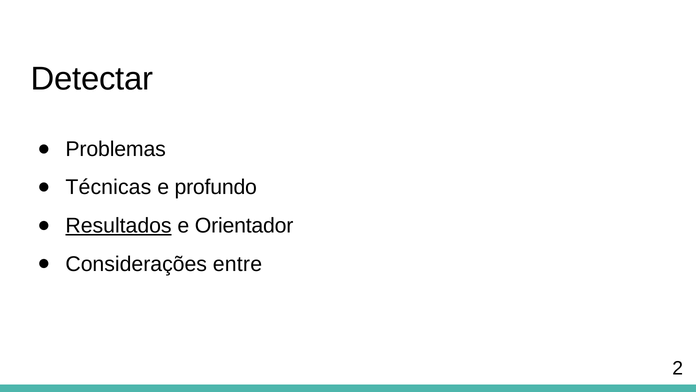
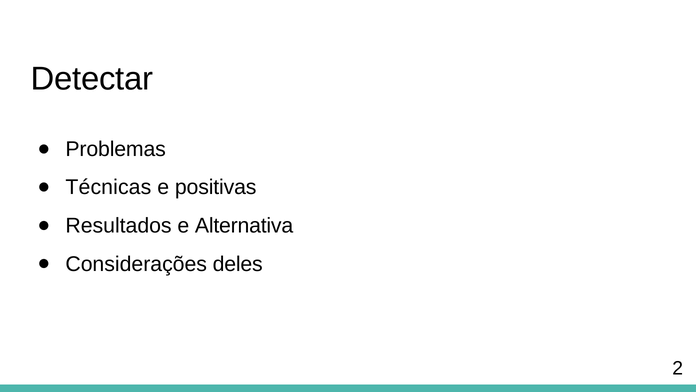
profundo: profundo -> positivas (216, 187)
Resultados underline: present -> none (119, 225)
Orientador: Orientador -> Alternativa (244, 225)
entre: entre -> deles (238, 264)
